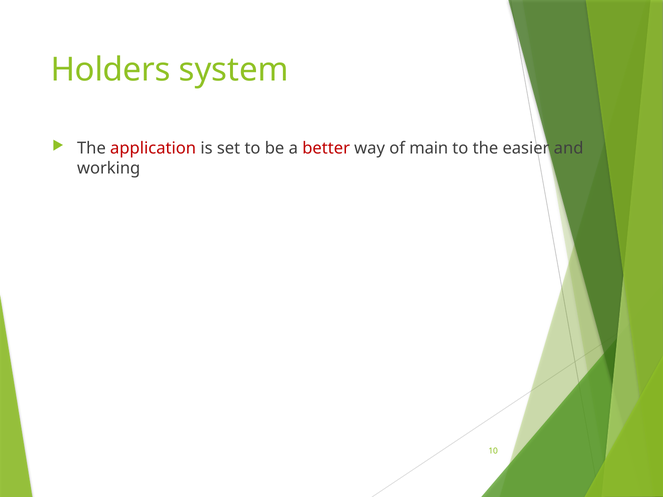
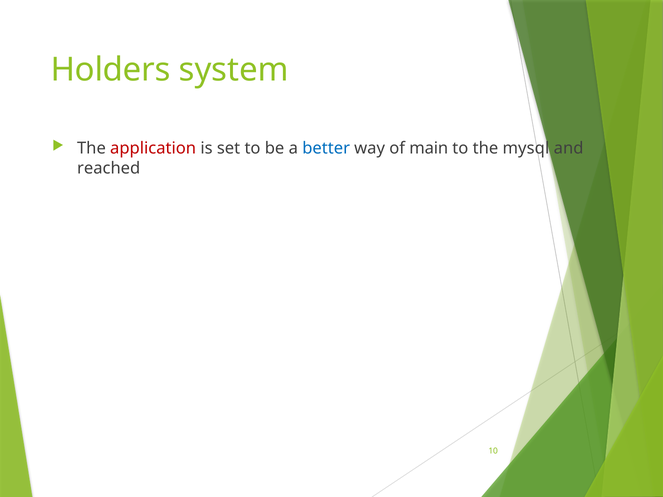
better colour: red -> blue (326, 148)
easier: easier -> mysql (526, 148)
working: working -> reached (109, 168)
